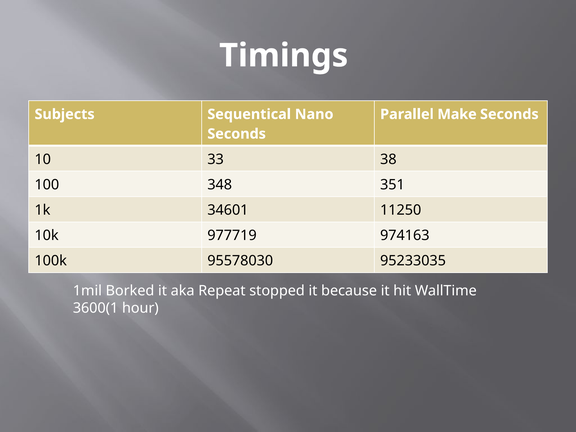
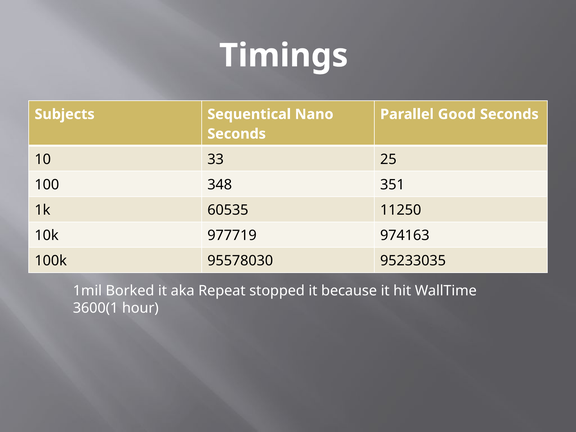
Make: Make -> Good (457, 114)
38: 38 -> 25 (388, 159)
34601: 34601 -> 60535 (228, 210)
